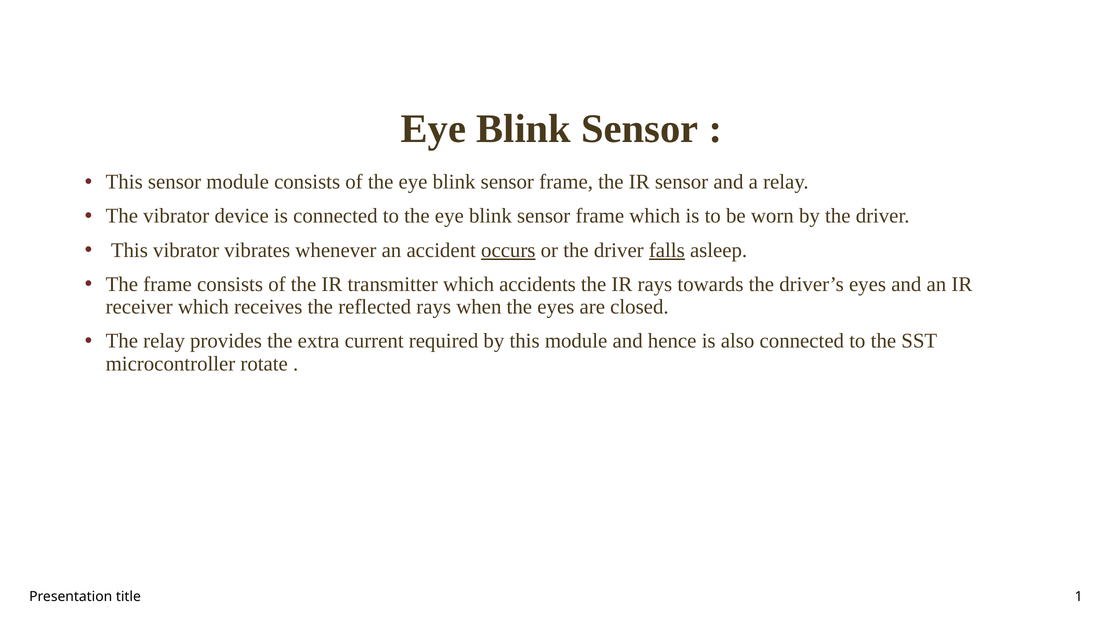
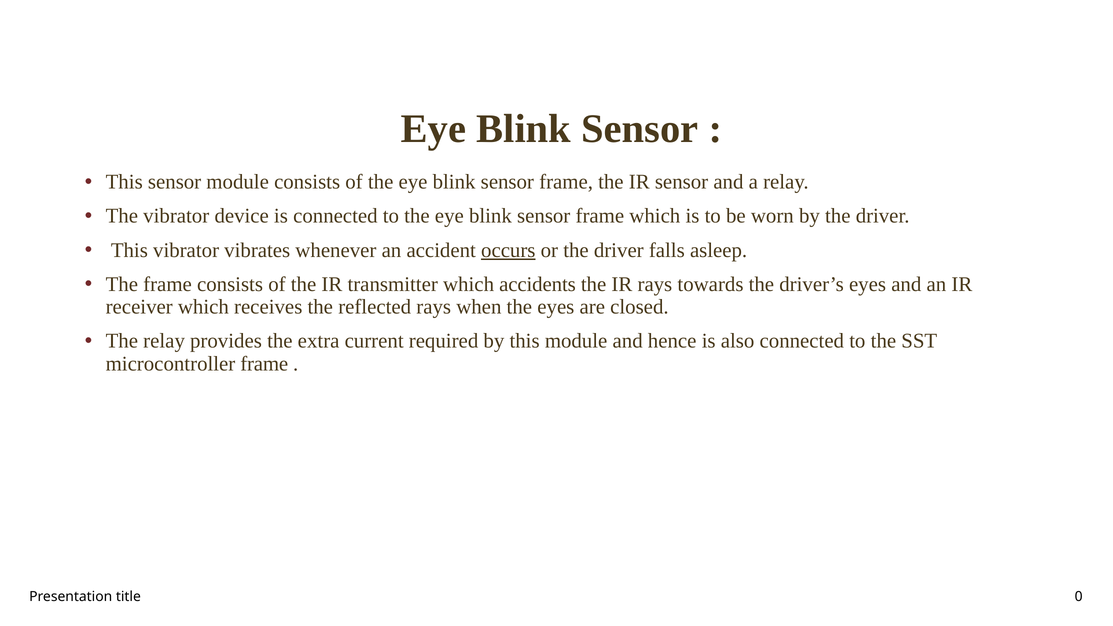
falls underline: present -> none (667, 250)
microcontroller rotate: rotate -> frame (264, 364)
1: 1 -> 0 (1079, 597)
